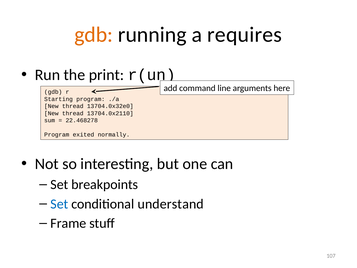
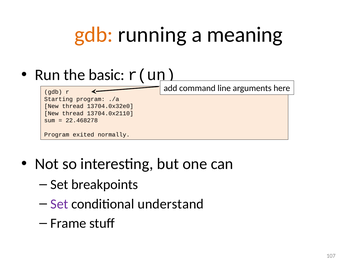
requires: requires -> meaning (245, 35)
print: print -> basic (107, 75)
Set colour: blue -> purple (59, 204)
